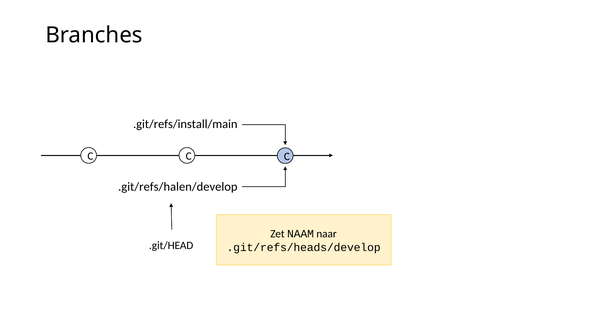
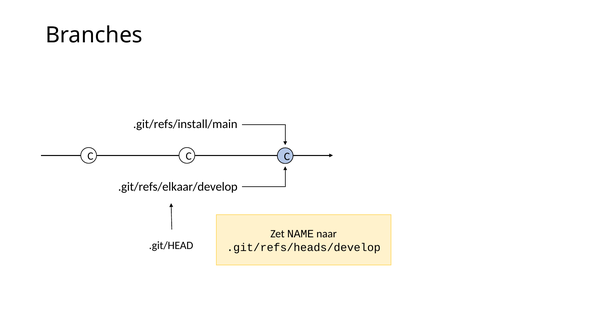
.git/refs/halen/develop: .git/refs/halen/develop -> .git/refs/elkaar/develop (178, 186)
NAAM: NAAM -> NAME (301, 234)
